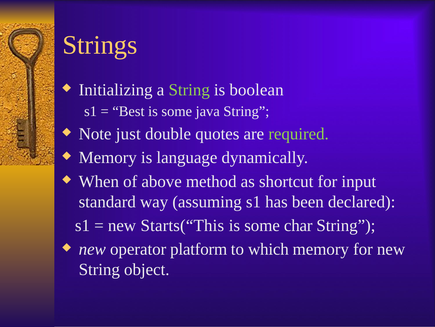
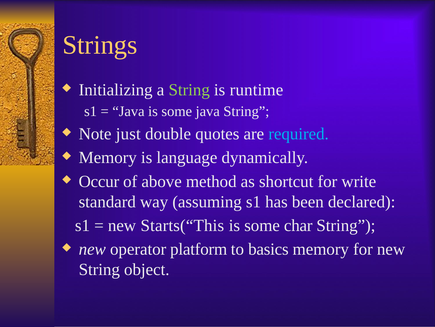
boolean: boolean -> runtime (257, 90)
Best: Best -> Java (128, 111)
required colour: light green -> light blue (299, 134)
When: When -> Occur (99, 181)
input: input -> write (359, 181)
which: which -> basics (268, 249)
